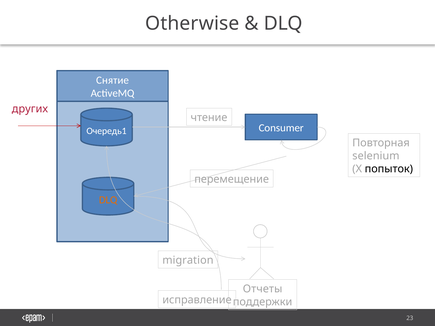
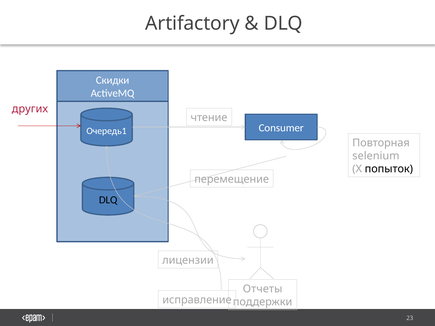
Otherwise: Otherwise -> Artifactory (192, 24)
Снятие: Снятие -> Скидки (113, 80)
DLQ colour: orange -> black (108, 200)
migration: migration -> лицензии (188, 261)
